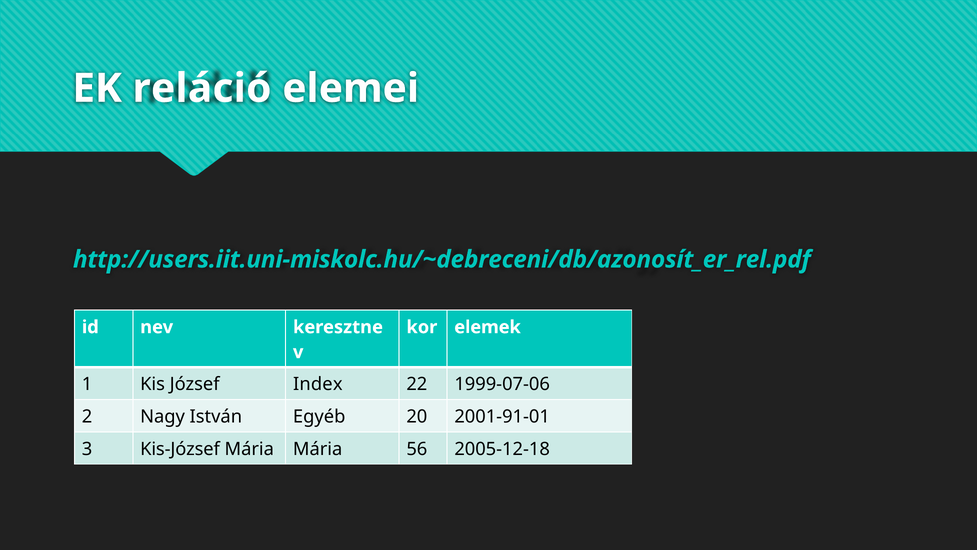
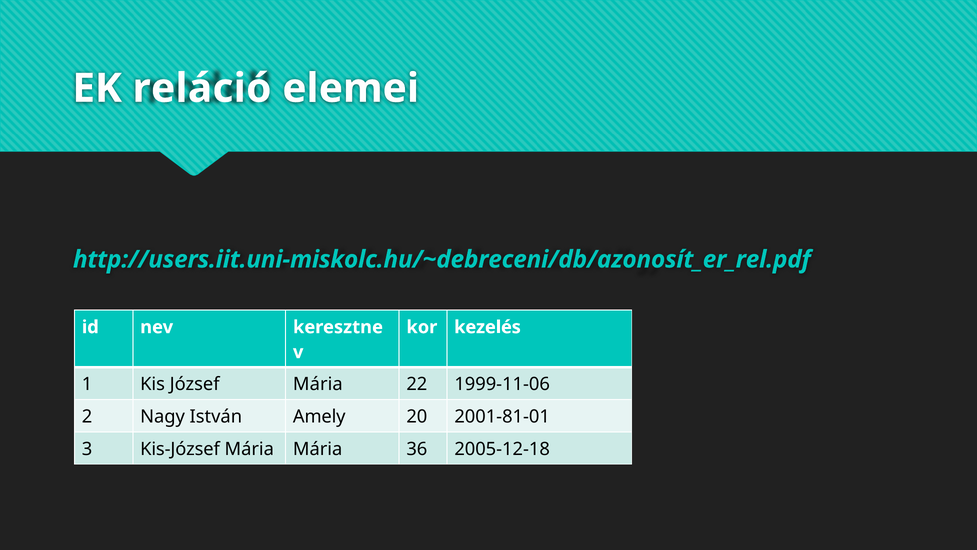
elemek: elemek -> kezelés (487, 327)
József Index: Index -> Mária (318, 384)
1999-07-06: 1999-07-06 -> 1999-11-06 (502, 384)
Egyéb: Egyéb -> Amely (319, 416)
2001-91-01: 2001-91-01 -> 2001-81-01 (502, 416)
56: 56 -> 36 (417, 449)
